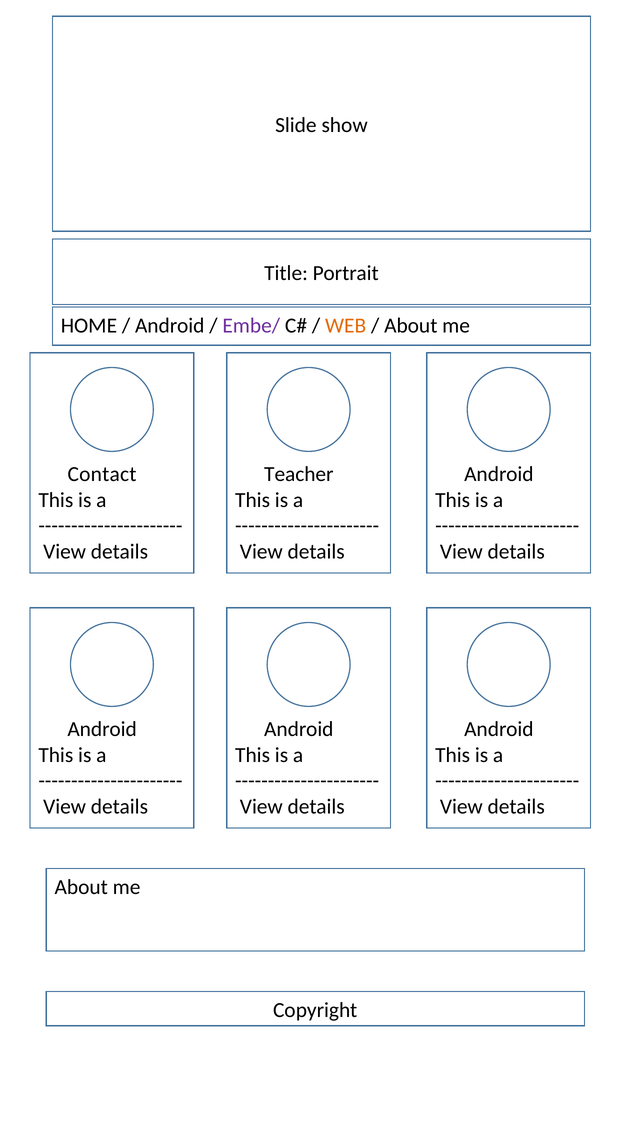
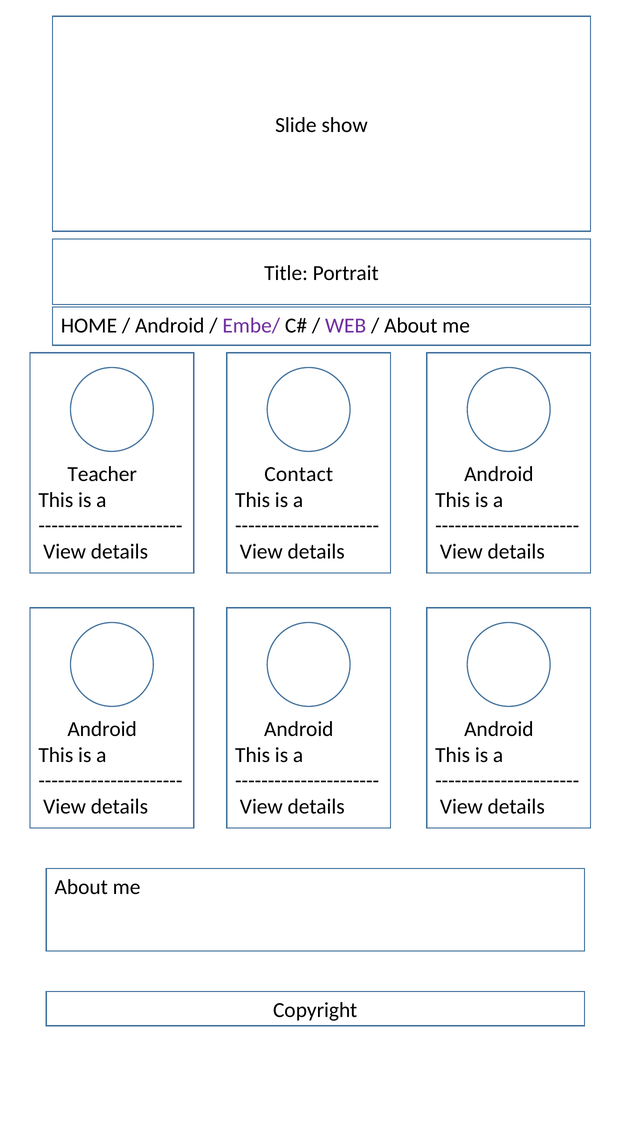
WEB colour: orange -> purple (346, 325)
Contact: Contact -> Teacher (102, 474)
Teacher: Teacher -> Contact (299, 474)
